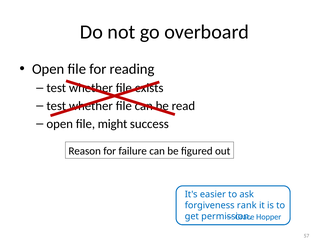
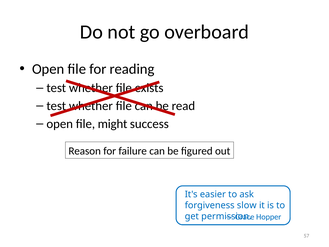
rank: rank -> slow (247, 205)
